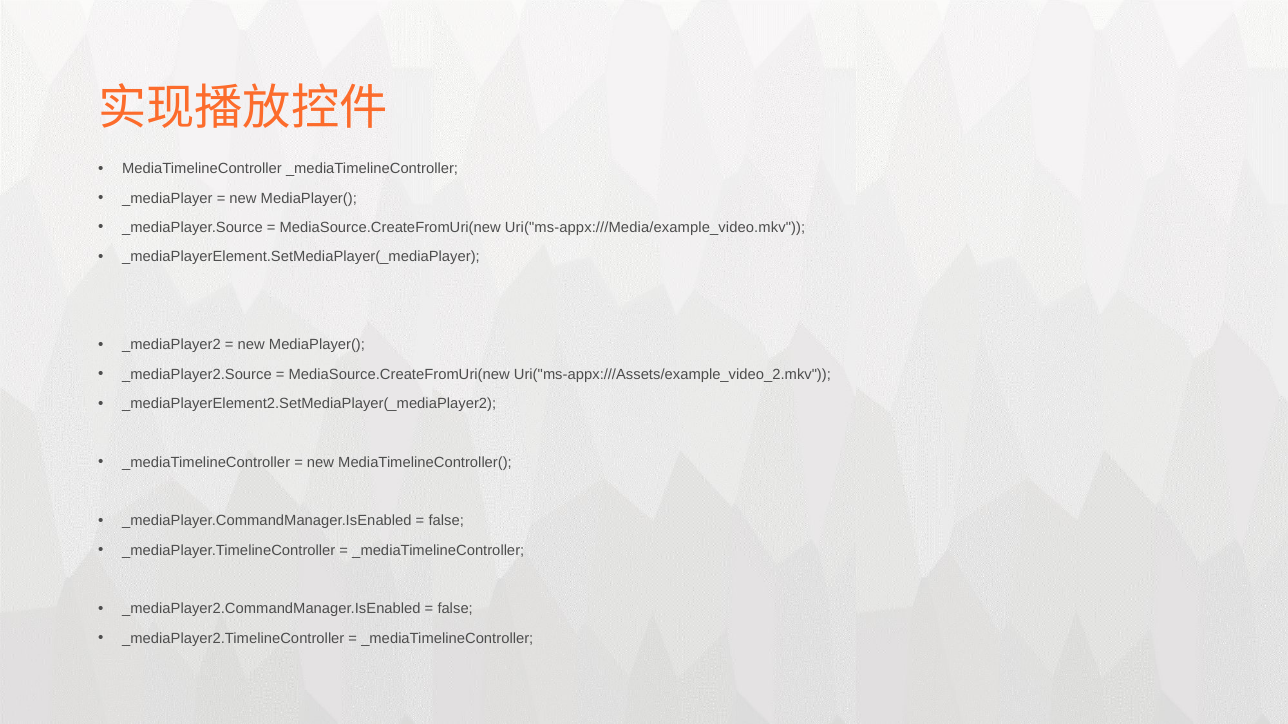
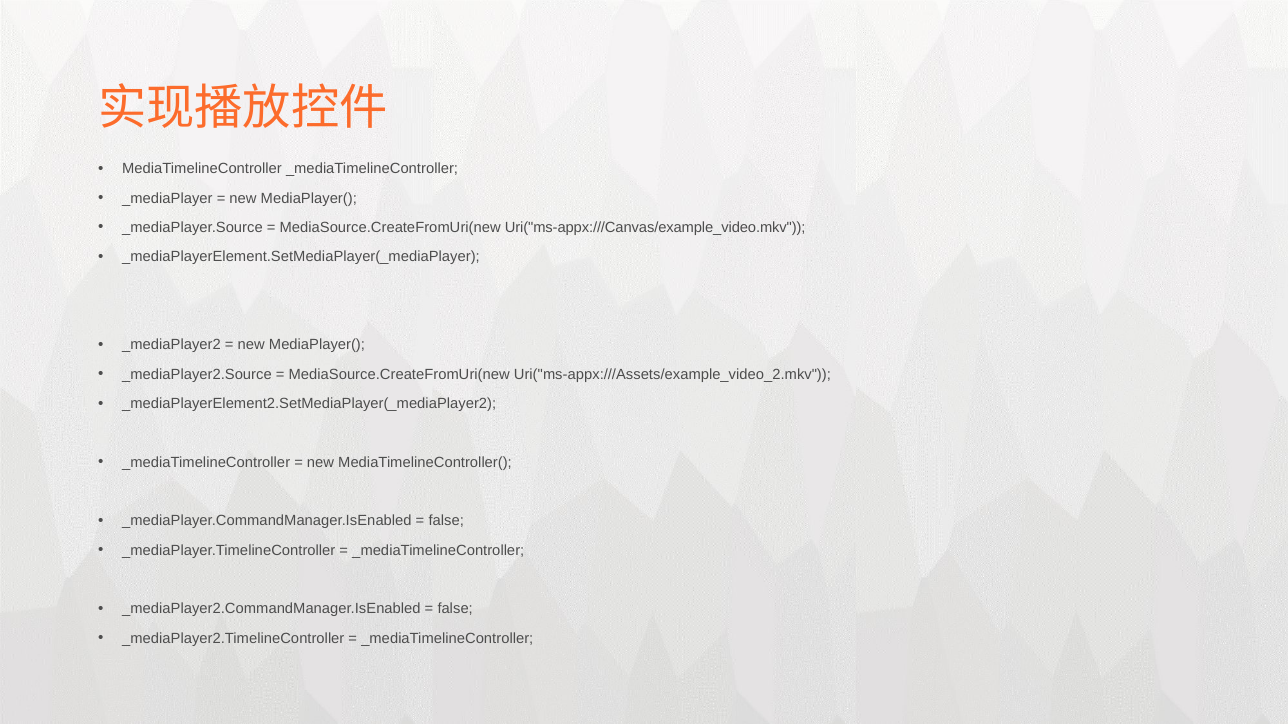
Uri("ms-appx:///Media/example_video.mkv: Uri("ms-appx:///Media/example_video.mkv -> Uri("ms-appx:///Canvas/example_video.mkv (655, 228)
